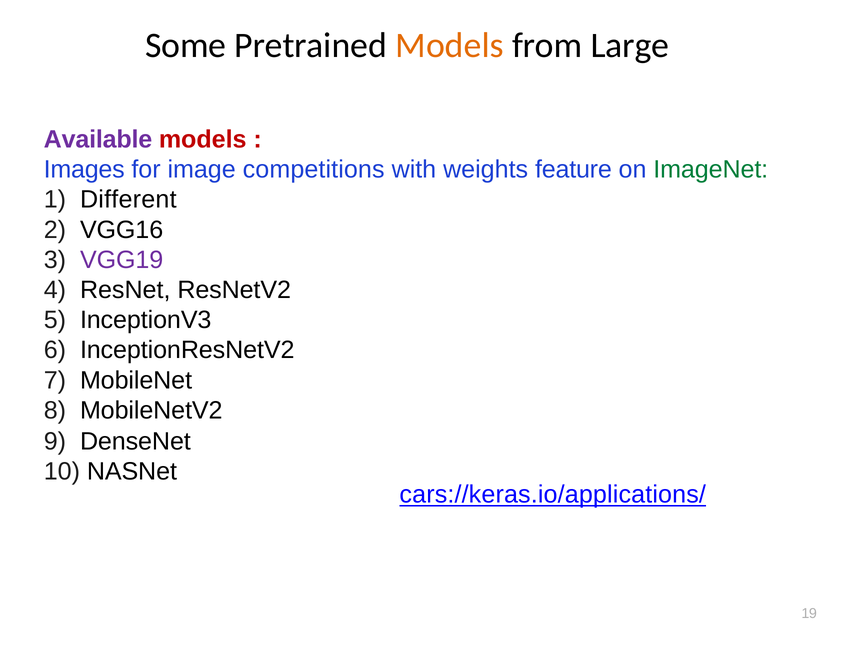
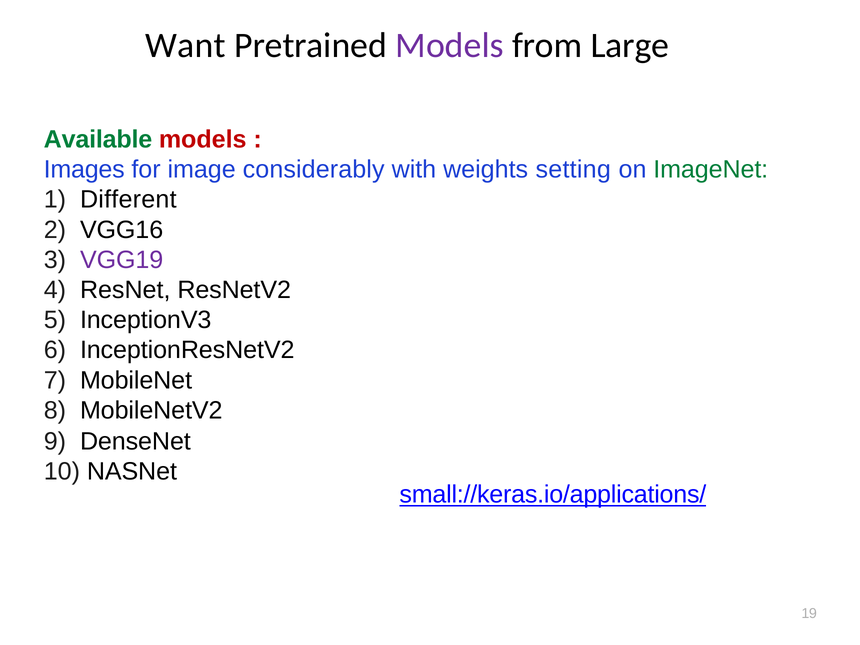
Some: Some -> Want (186, 45)
Models colour: orange -> purple (450, 45)
Available colour: purple -> green (98, 139)
competitions: competitions -> considerably (314, 170)
feature: feature -> setting (573, 170)
cars://keras.io/applications/: cars://keras.io/applications/ -> small://keras.io/applications/ (553, 495)
